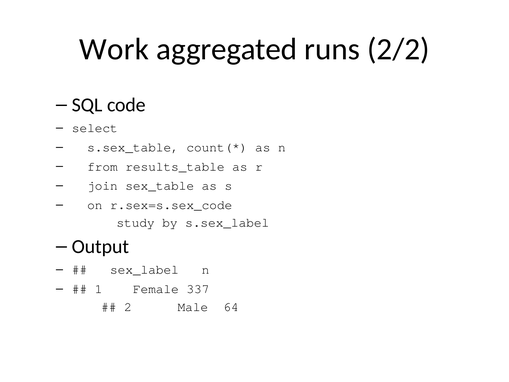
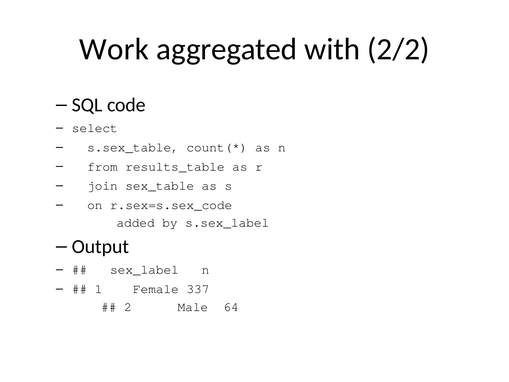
runs: runs -> with (332, 49)
study: study -> added (136, 223)
